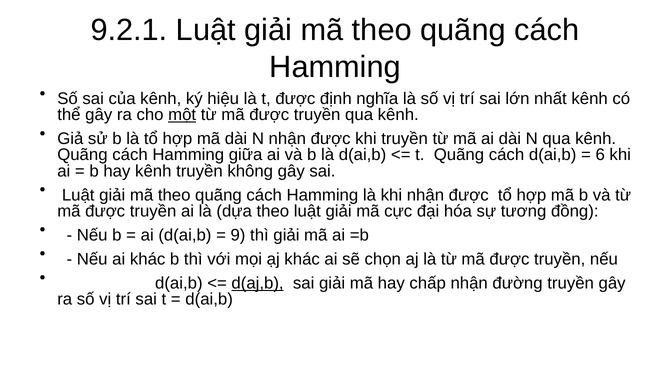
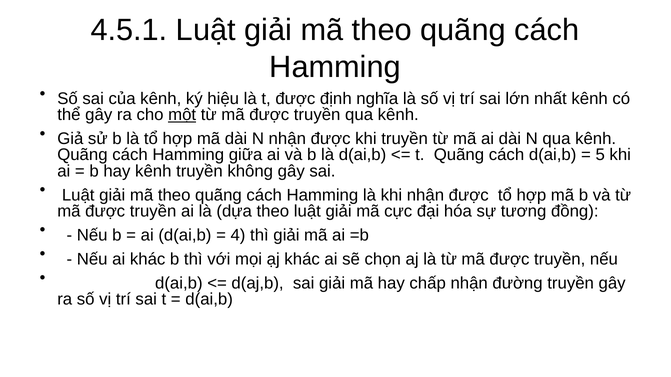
9.2.1: 9.2.1 -> 4.5.1 (129, 30)
6: 6 -> 5 (600, 155)
9: 9 -> 4 (238, 235)
d(aj,b underline: present -> none (258, 283)
